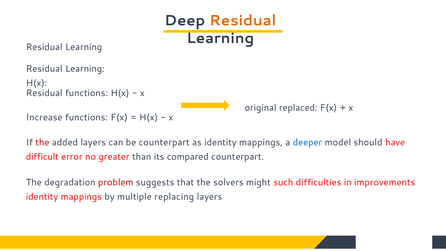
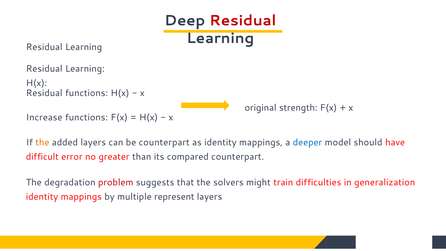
Residual colour: orange -> red (243, 20)
replaced: replaced -> strength (298, 108)
the colour: red -> orange (42, 142)
such: such -> train (283, 182)
improvements: improvements -> generalization (385, 182)
replacing: replacing -> represent (174, 197)
